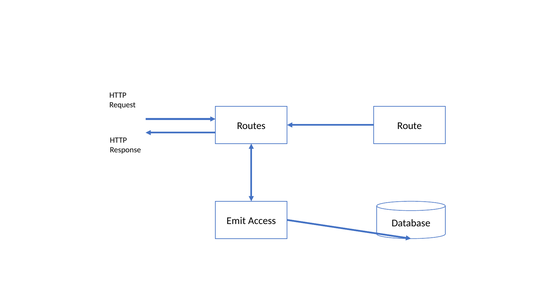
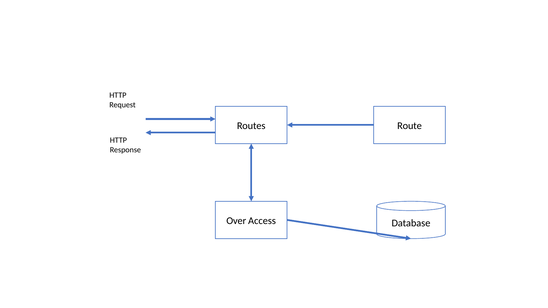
Emit: Emit -> Over (236, 221)
